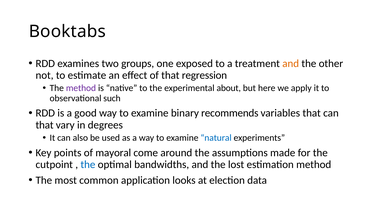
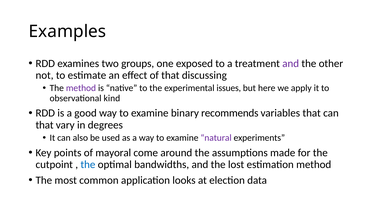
Booktabs: Booktabs -> Examples (67, 32)
and colour: orange -> purple (291, 63)
regression: regression -> discussing (204, 75)
about: about -> issues (229, 88)
such: such -> kind (112, 98)
natural colour: blue -> purple (216, 138)
